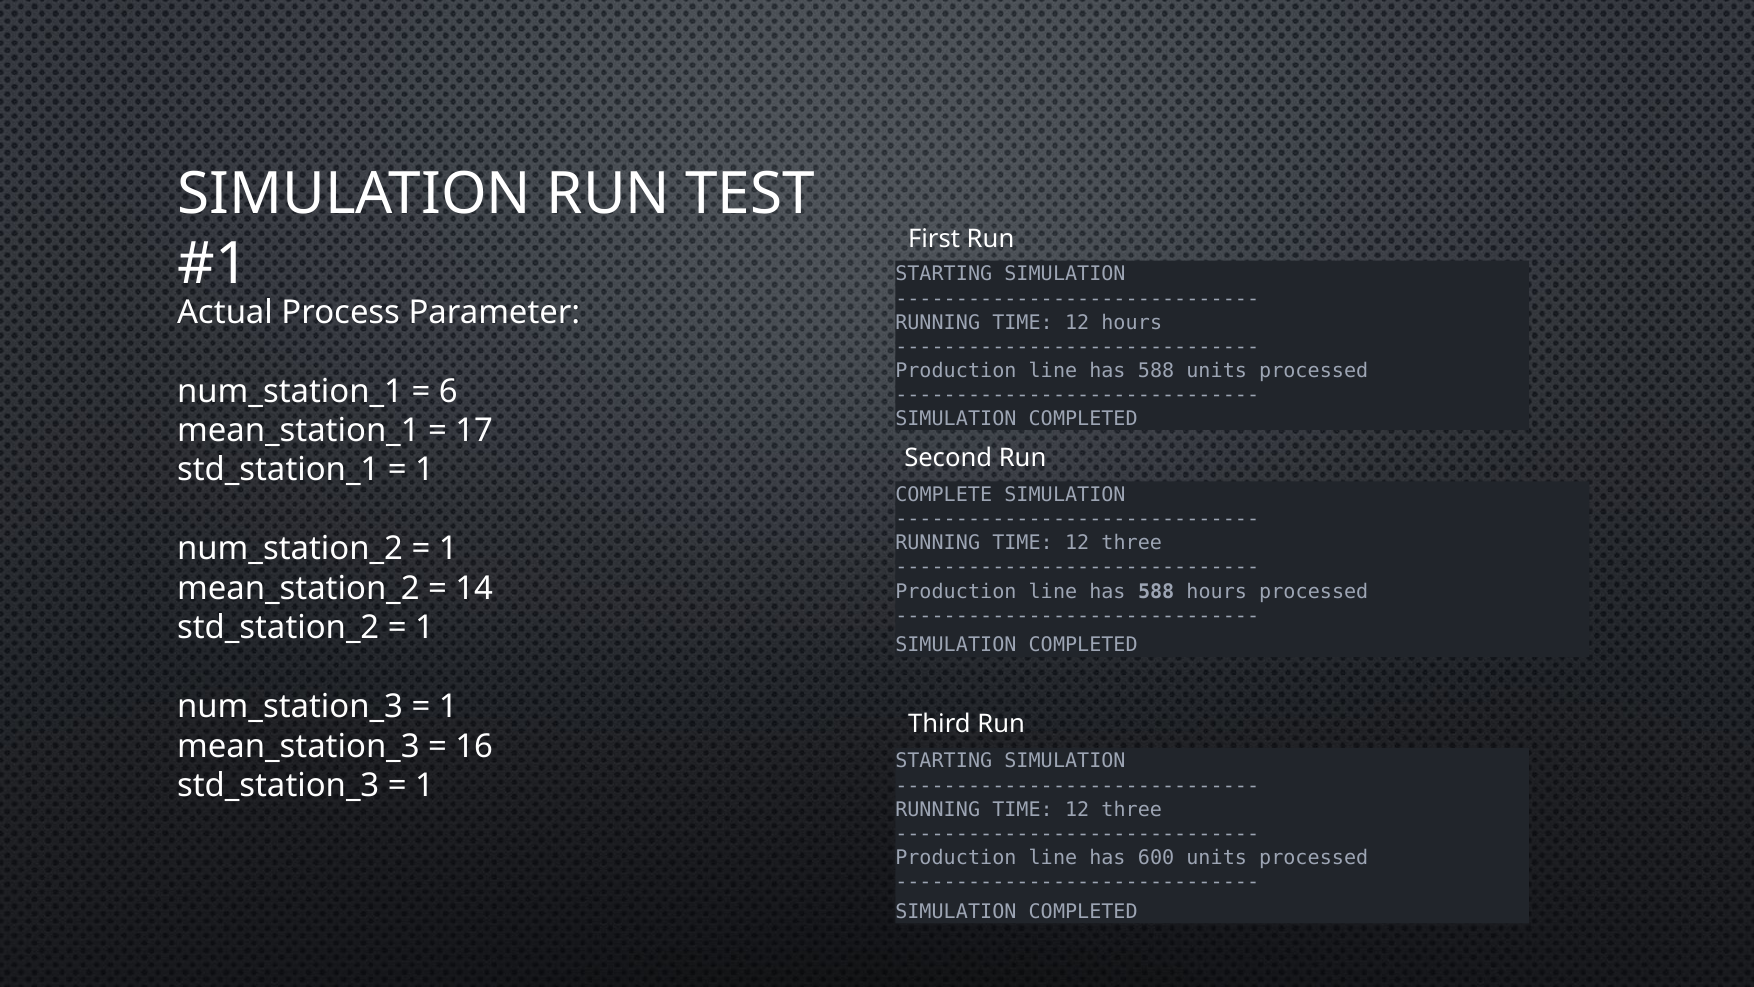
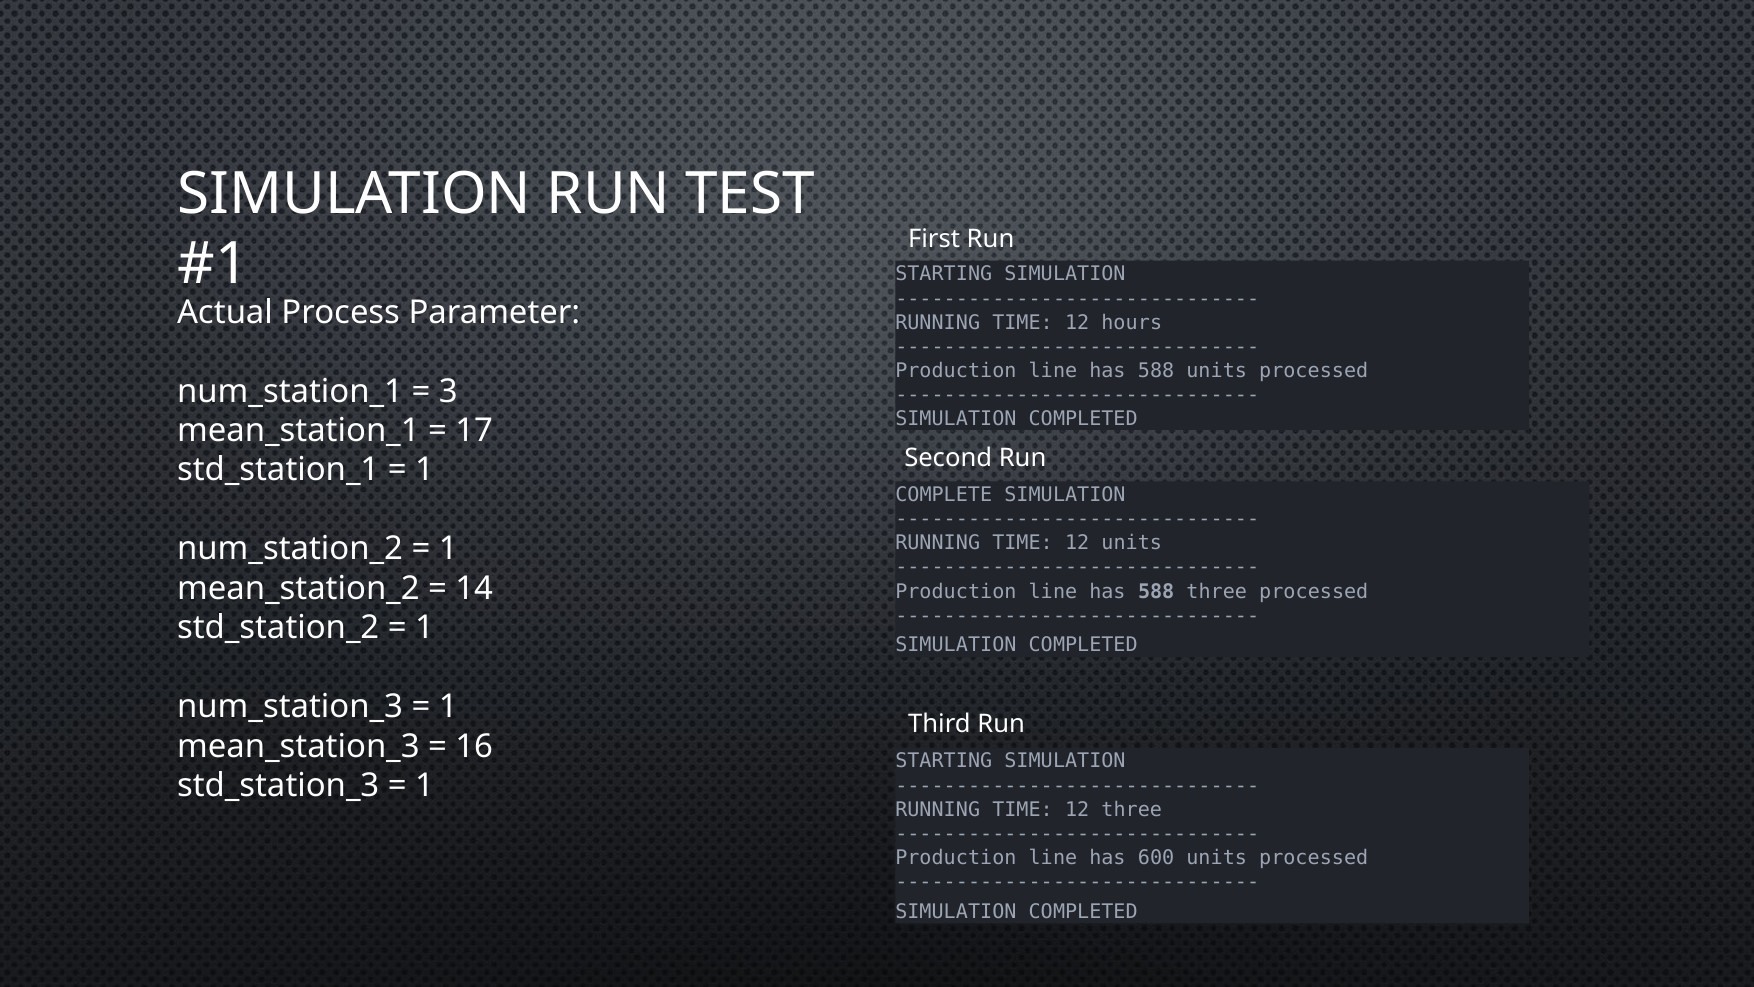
6: 6 -> 3 (448, 391)
three: three -> units (1132, 543)
588 hours: hours -> three (1217, 591)
